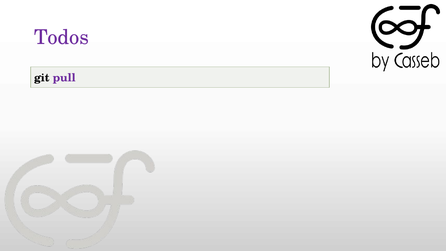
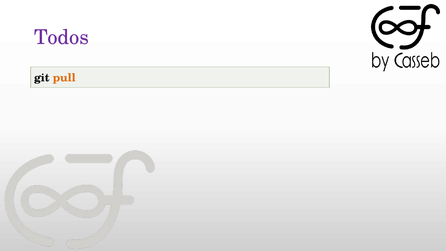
pull colour: purple -> orange (64, 78)
